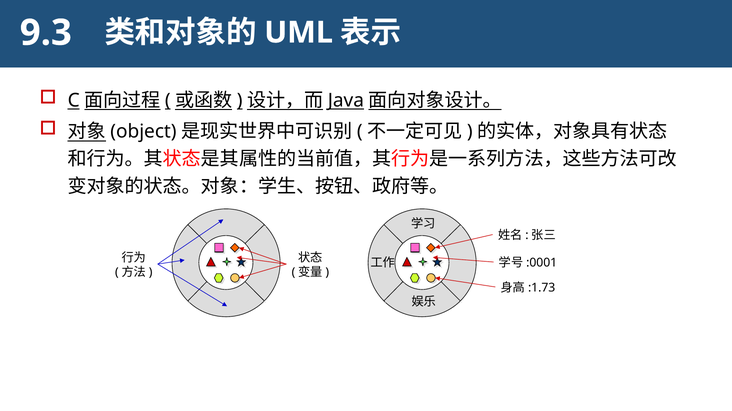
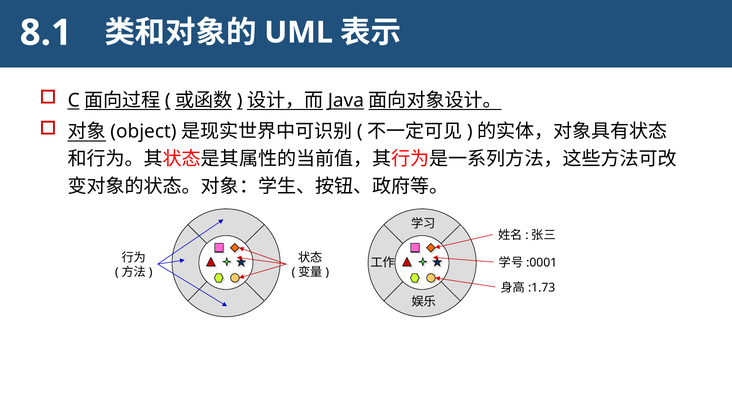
9.3: 9.3 -> 8.1 (46, 33)
